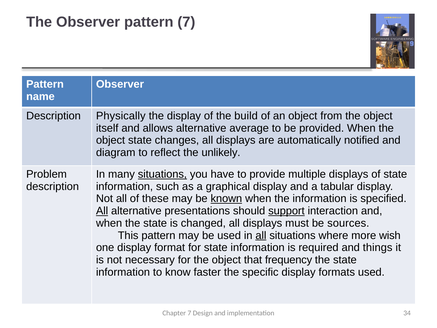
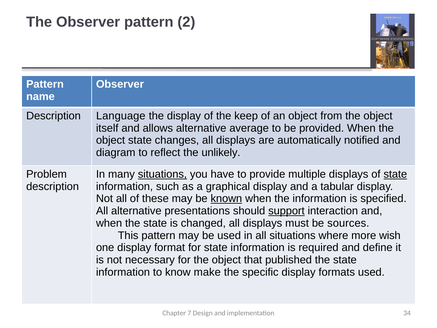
pattern 7: 7 -> 2 (186, 22)
Physically: Physically -> Language (121, 116)
build: build -> keep (246, 116)
state underline: none -> present (395, 174)
All underline: present -> none (102, 211)
all underline: present -> none (261, 235)
things: things -> define (378, 247)
frequency: frequency -> published (289, 260)
faster: faster -> make (207, 272)
